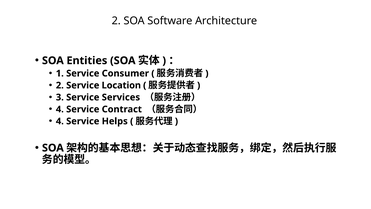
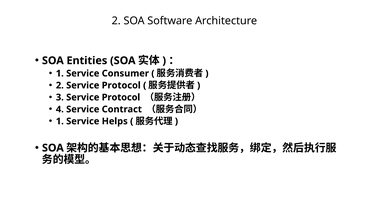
2 Service Location: Location -> Protocol (121, 85)
3 Service Services: Services -> Protocol (121, 97)
4: 4 -> 1 (60, 121)
